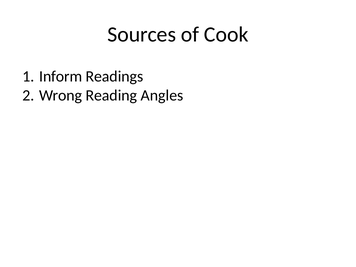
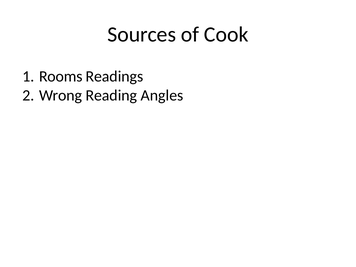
Inform: Inform -> Rooms (61, 76)
